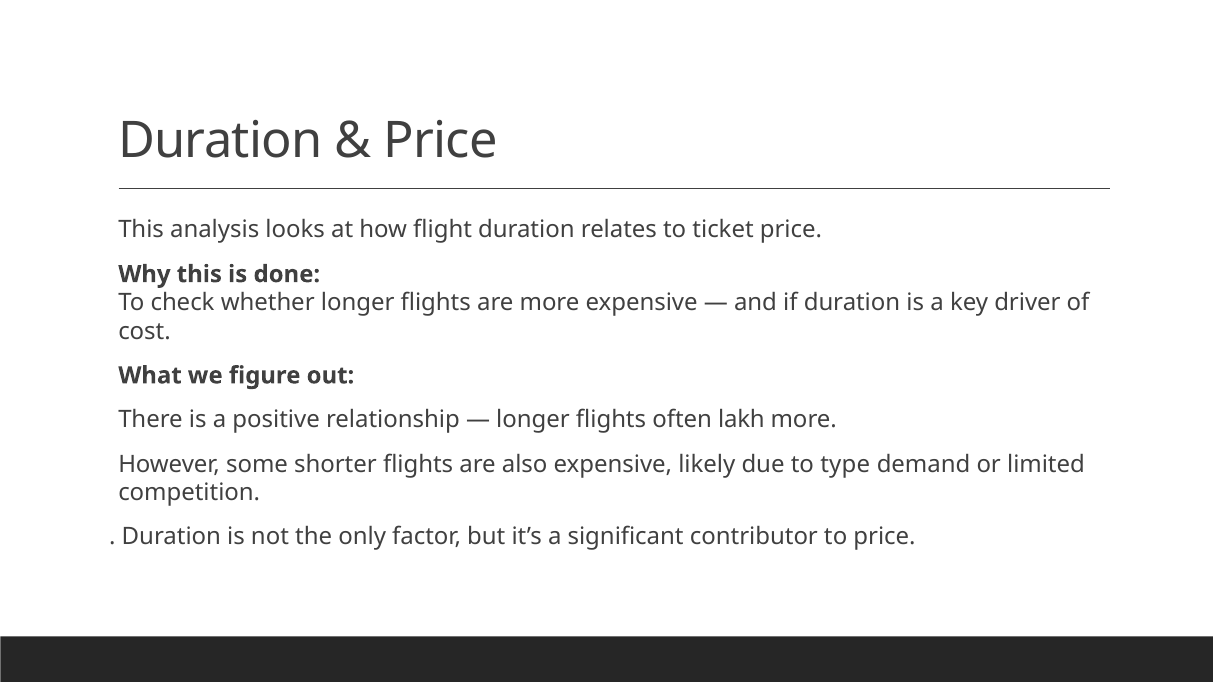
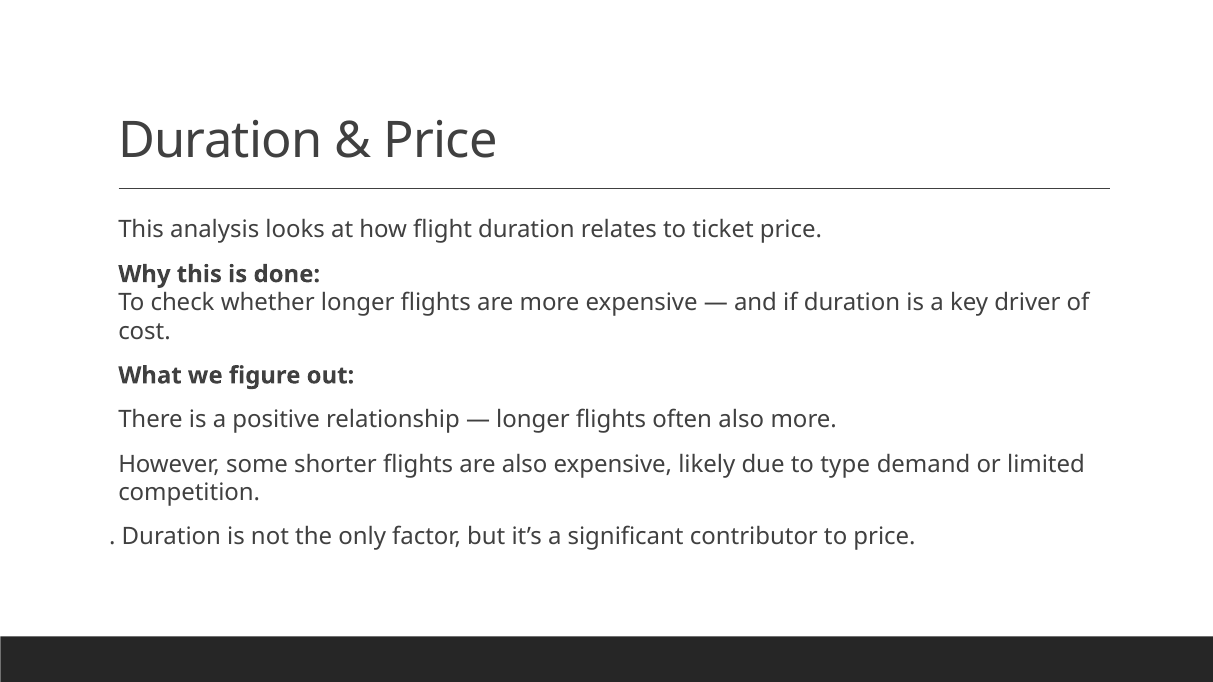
often lakh: lakh -> also (741, 420)
